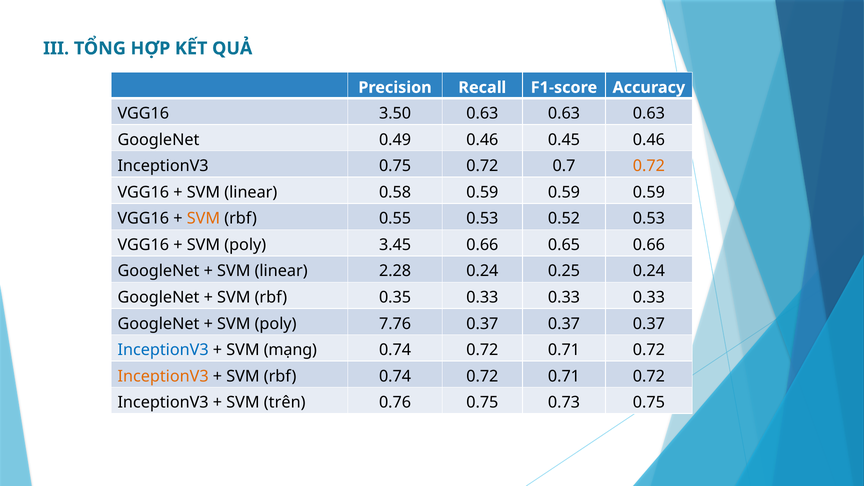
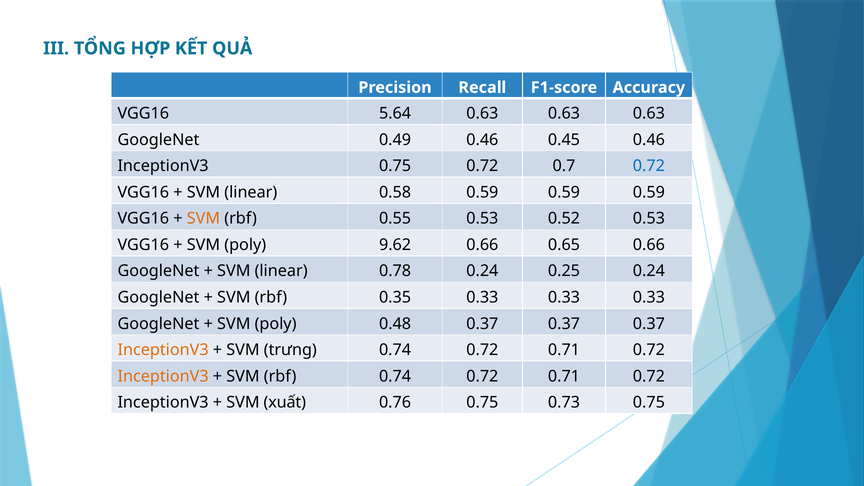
3.50: 3.50 -> 5.64 (395, 113)
0.72 colour: orange -> blue (649, 166)
3.45: 3.45 -> 9.62 (395, 245)
2.28: 2.28 -> 0.78 (395, 271)
7.76: 7.76 -> 0.48 (395, 324)
InceptionV3 colour: blue -> orange (163, 350)
mạng: mạng -> trưng (290, 350)
trên: trên -> xuất (285, 403)
